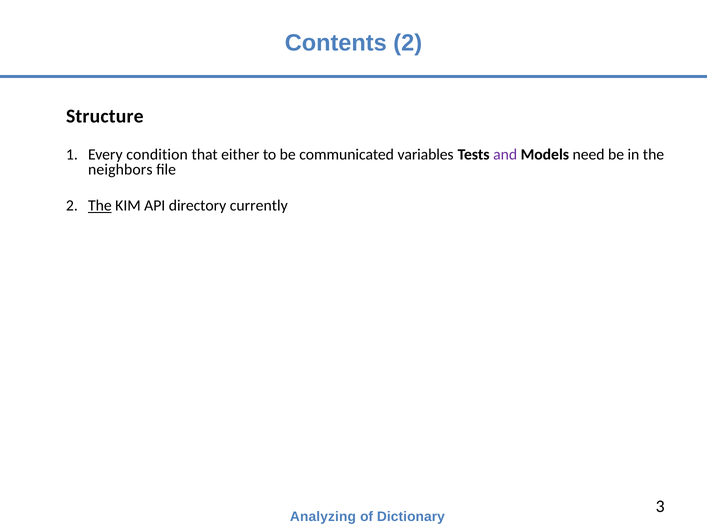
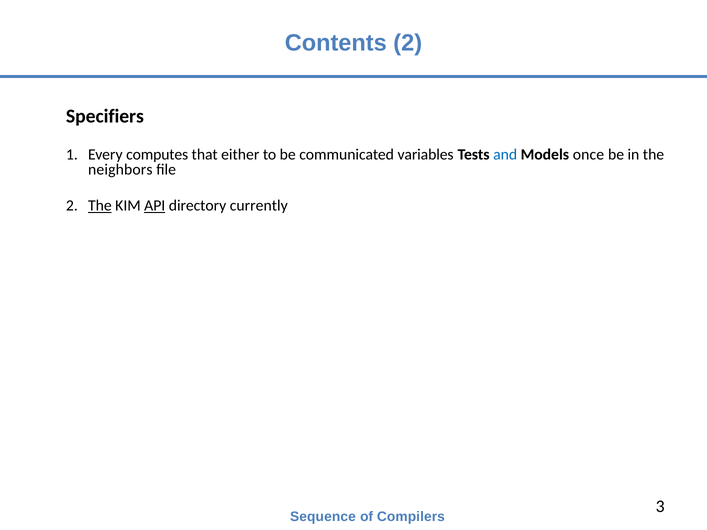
Structure: Structure -> Specifiers (105, 116)
condition: condition -> computes (157, 155)
and colour: purple -> blue (505, 155)
need: need -> once (588, 155)
API underline: none -> present (155, 206)
Analyzing: Analyzing -> Sequence (323, 517)
Dictionary: Dictionary -> Compilers (411, 517)
